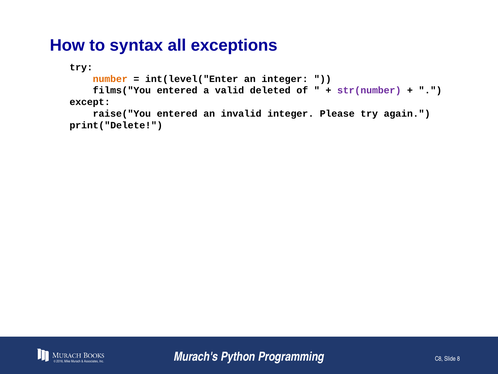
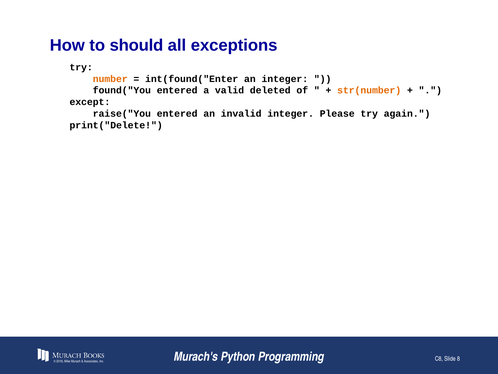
syntax: syntax -> should (136, 45)
int(level("Enter: int(level("Enter -> int(found("Enter (192, 79)
films("You: films("You -> found("You (122, 90)
str(number colour: purple -> orange (369, 90)
